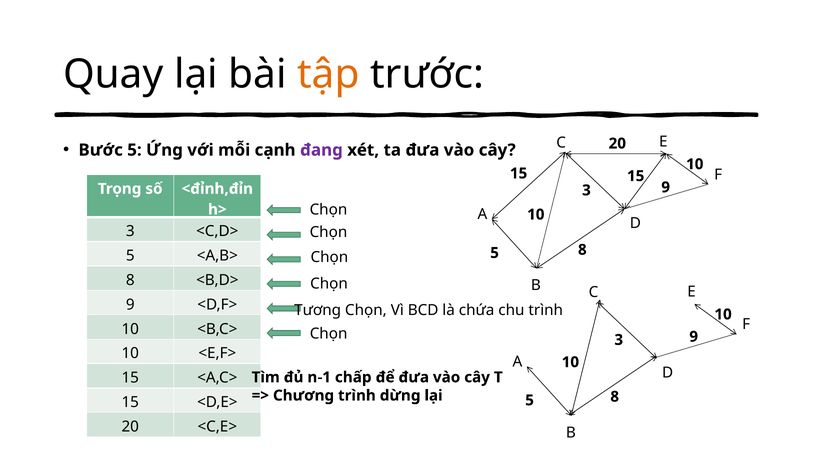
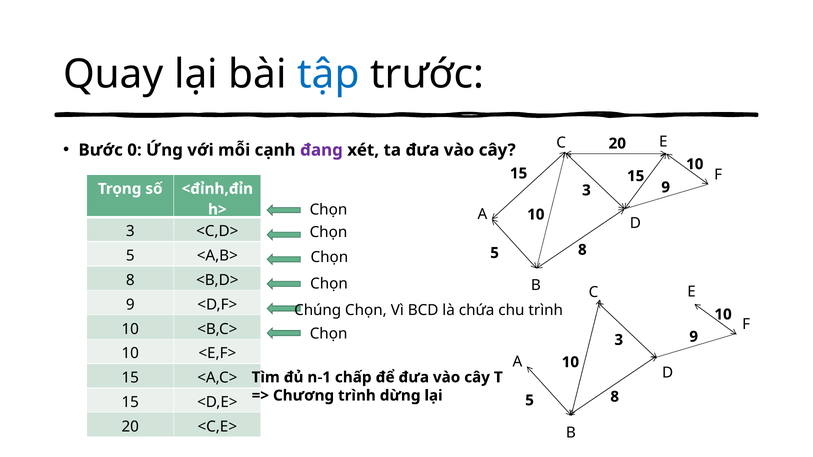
tập colour: orange -> blue (328, 74)
Bước 5: 5 -> 0 (134, 150)
Tương: Tương -> Chúng (318, 310)
